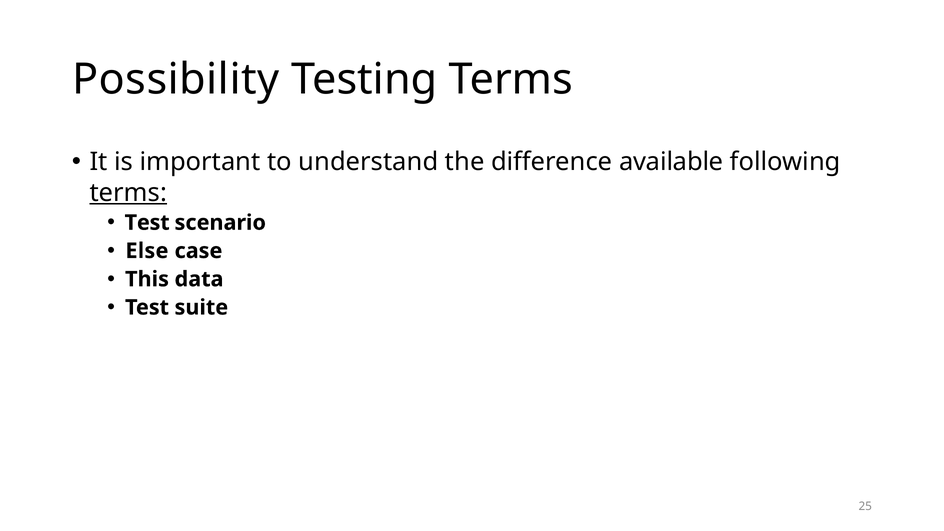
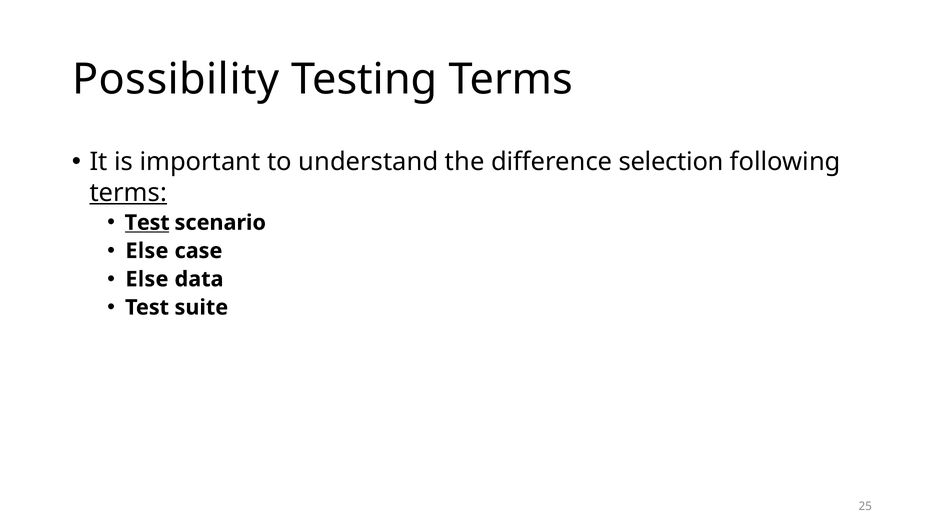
available: available -> selection (671, 162)
Test underline: none -> present (147, 223)
This: This -> Else (147, 279)
